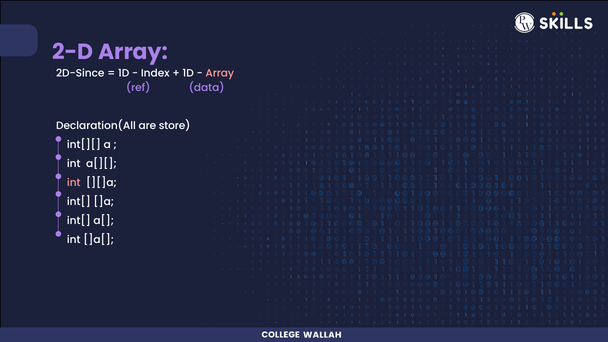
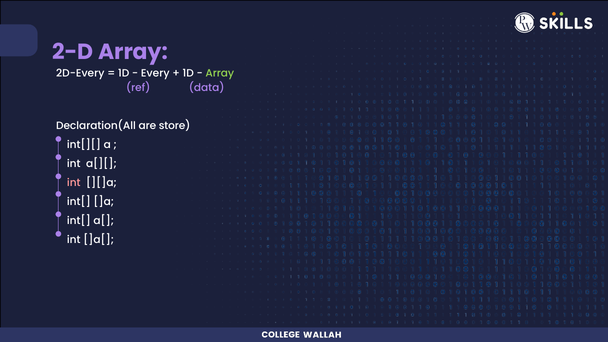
2D-Since: 2D-Since -> 2D-Every (80, 73)
Index: Index -> Every (155, 73)
Array colour: pink -> light green (220, 73)
